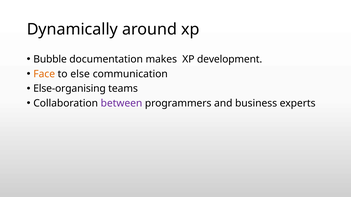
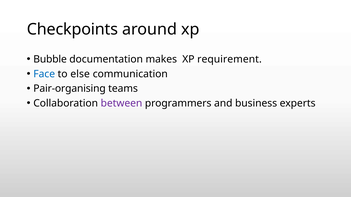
Dynamically: Dynamically -> Checkpoints (72, 29)
development: development -> requirement (230, 59)
Face colour: orange -> blue (44, 74)
Else-organising: Else-organising -> Pair-organising (70, 89)
